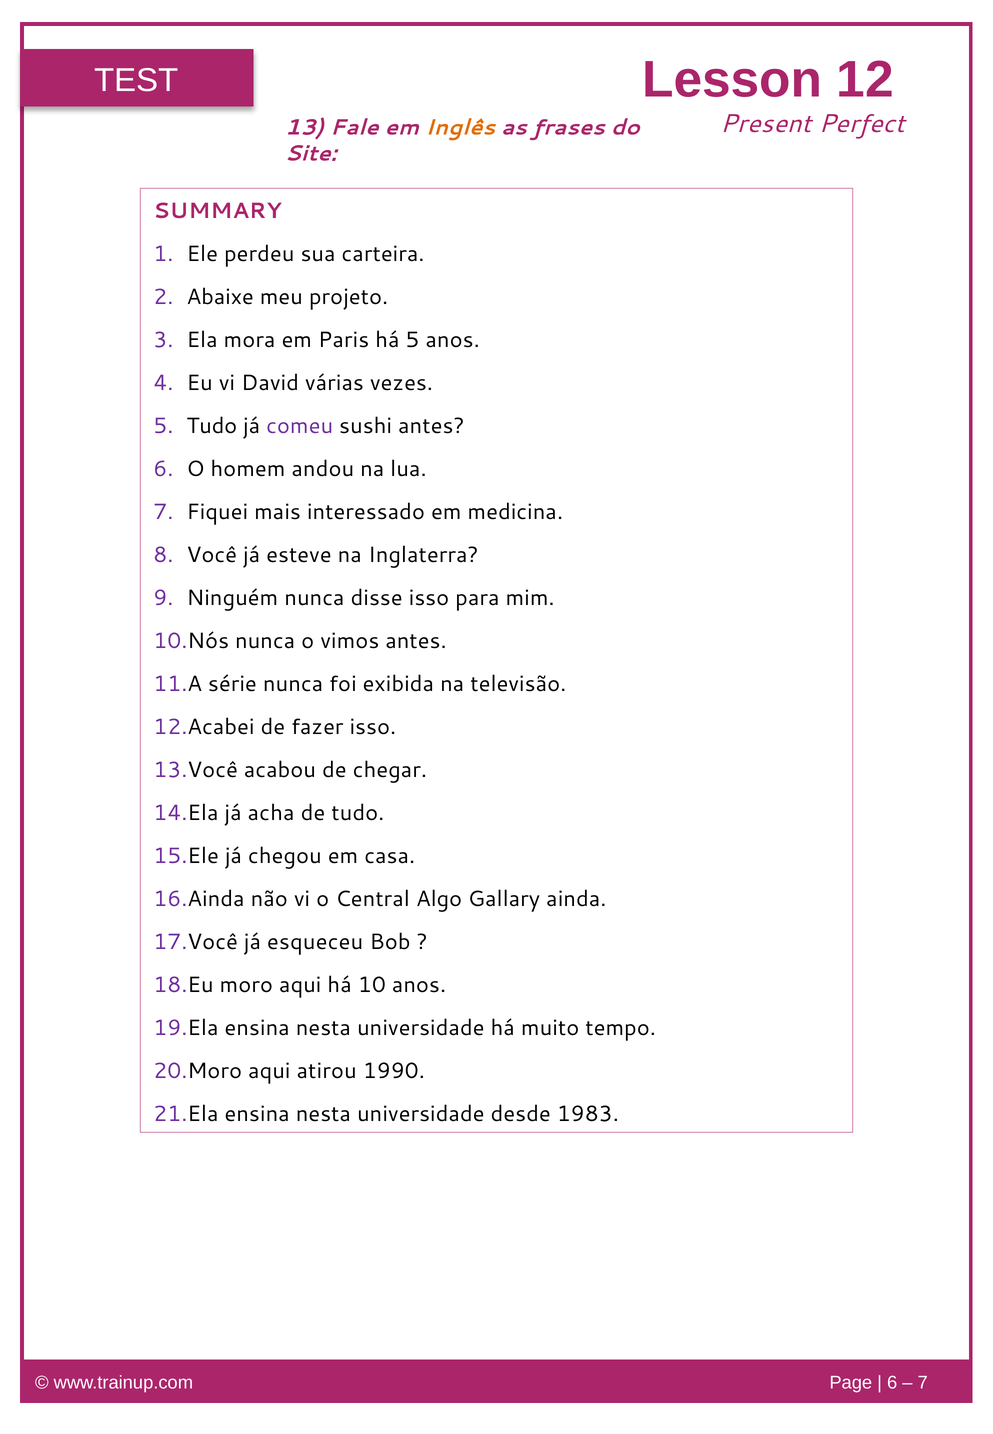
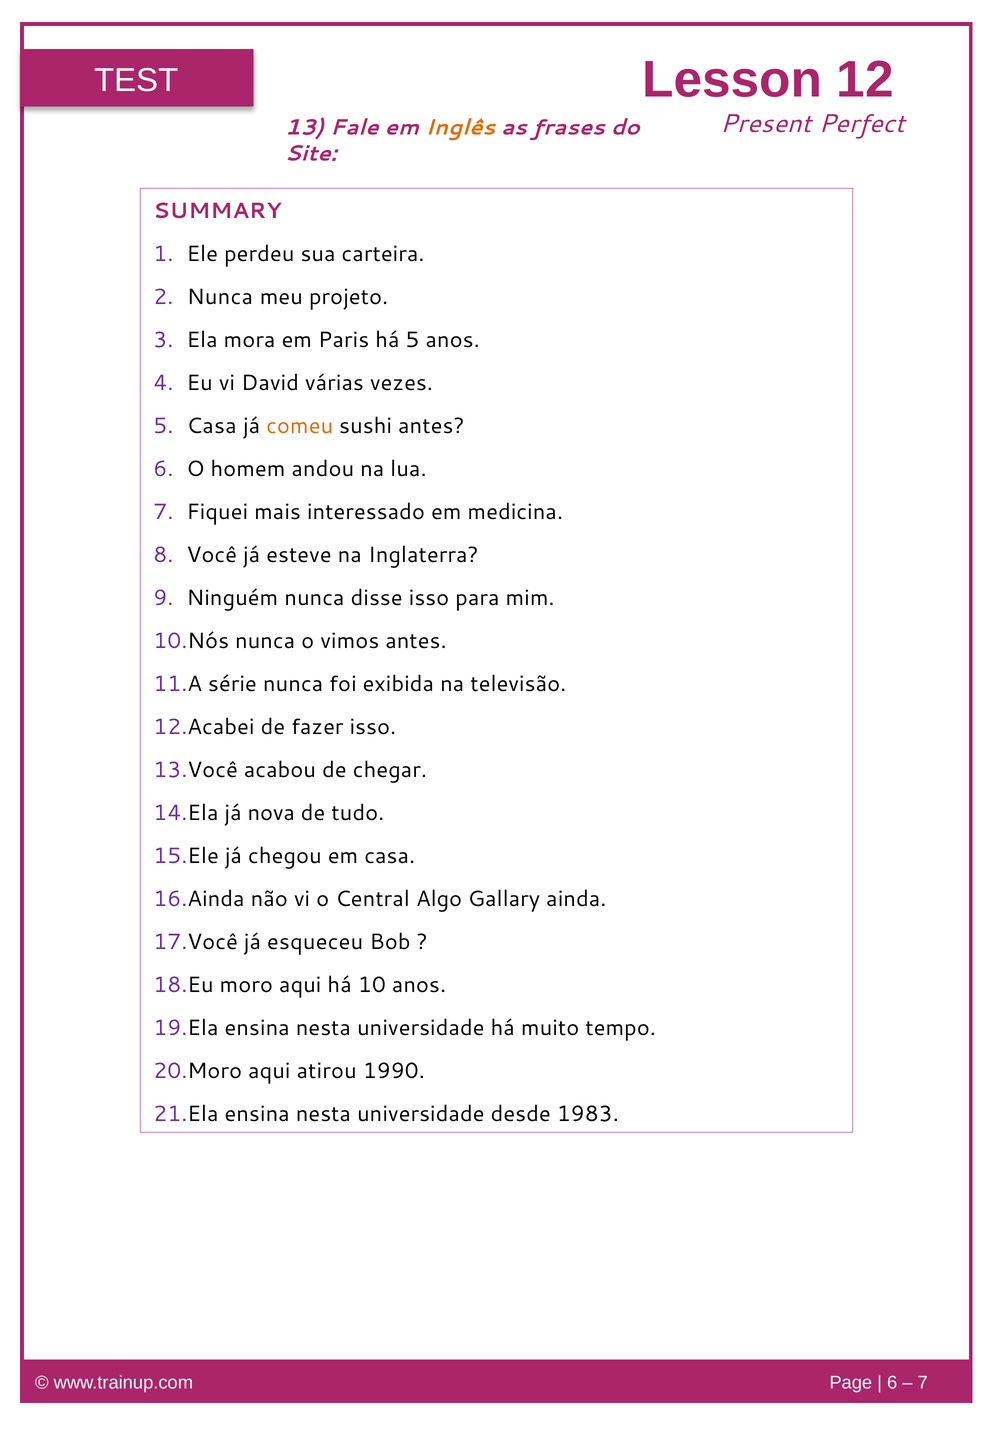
Abaixe: Abaixe -> Nunca (220, 297)
5 Tudo: Tudo -> Casa (212, 426)
comeu colour: purple -> orange (300, 426)
acha: acha -> nova (271, 813)
